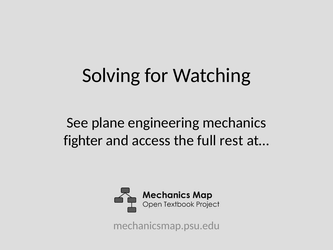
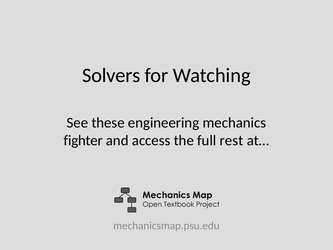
Solving: Solving -> Solvers (111, 75)
plane: plane -> these (108, 123)
